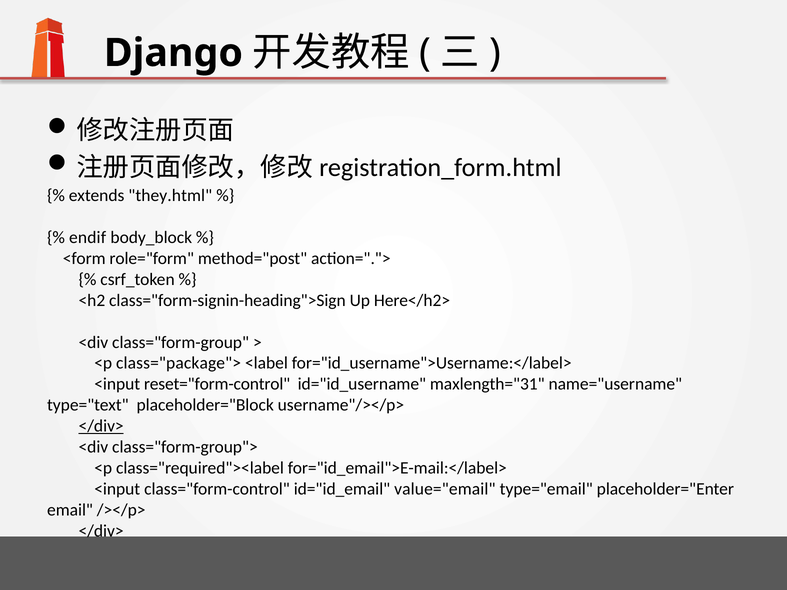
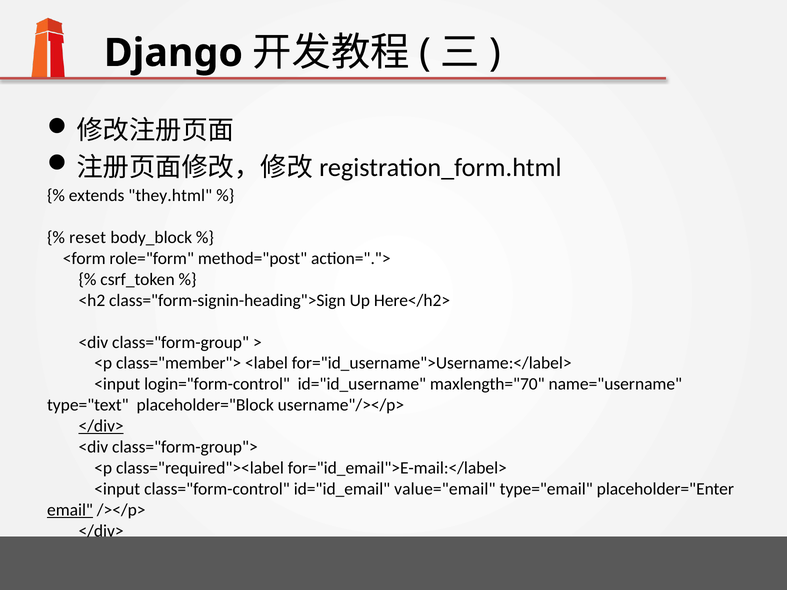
endif: endif -> reset (88, 238)
class="package">: class="package"> -> class="member"> (179, 363)
reset="form-control: reset="form-control -> login="form-control (217, 384)
maxlength="31: maxlength="31 -> maxlength="70 (487, 384)
email underline: none -> present (70, 510)
